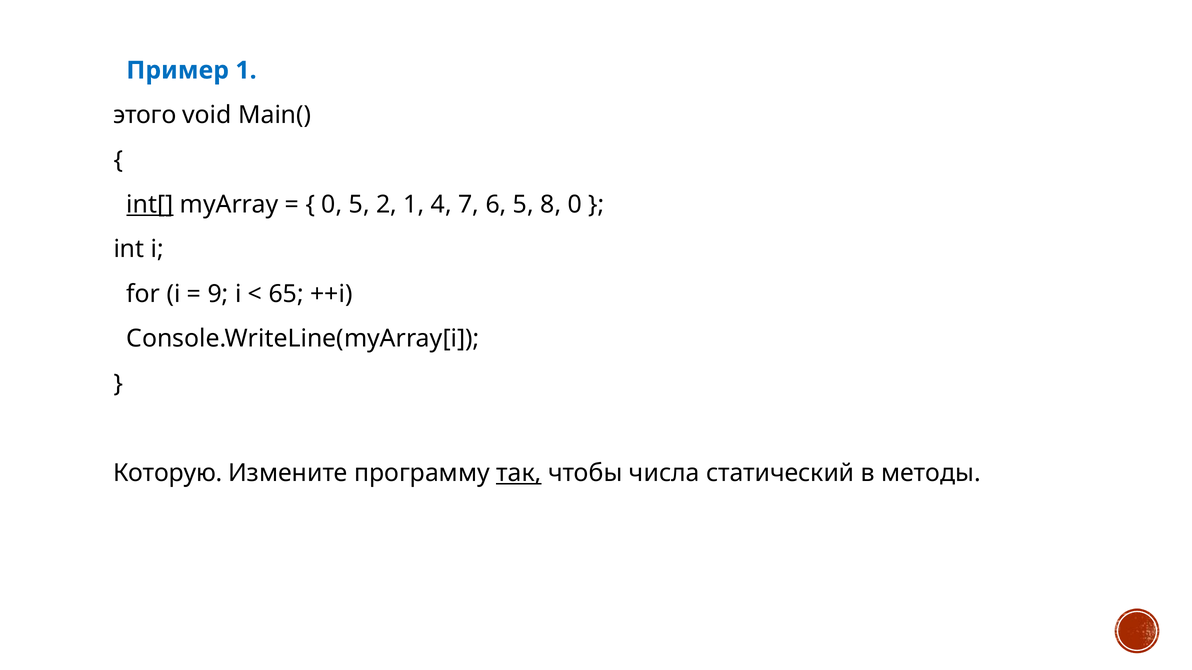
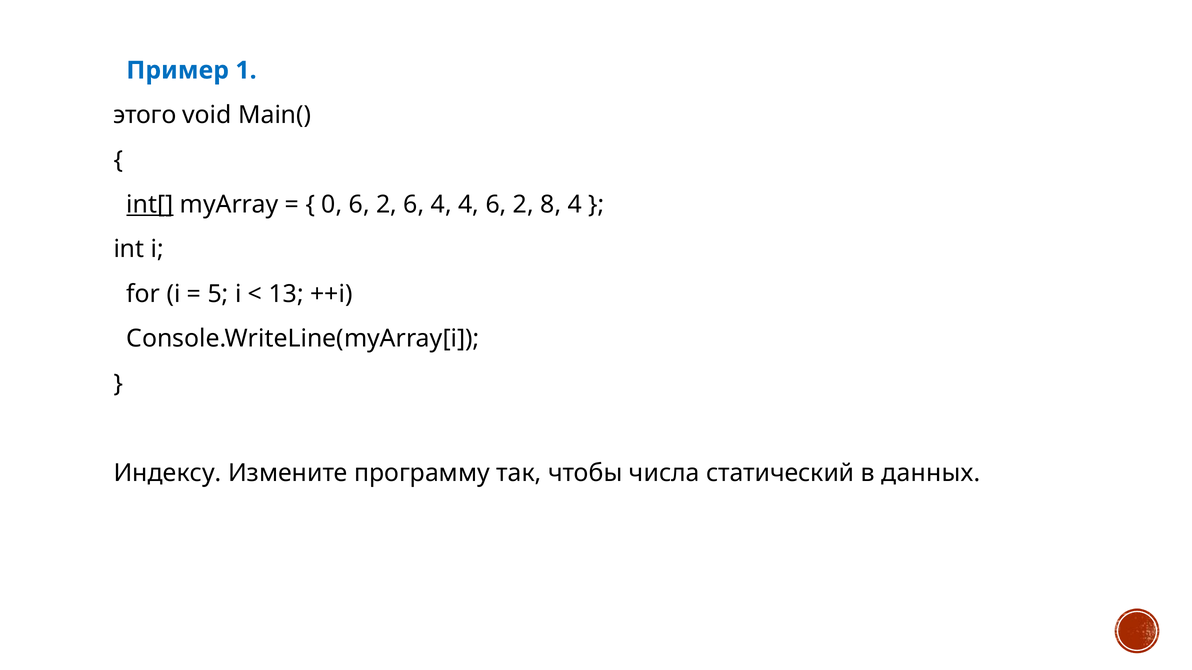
0 5: 5 -> 6 (359, 205)
2 1: 1 -> 6 (414, 205)
4 7: 7 -> 4 (469, 205)
5: 5 -> 2 (523, 205)
8 0: 0 -> 4 (575, 205)
9: 9 -> 5 (218, 294)
65: 65 -> 13 (286, 294)
Которую: Которую -> Индексу (168, 473)
так underline: present -> none (519, 473)
методы: методы -> данных (931, 473)
